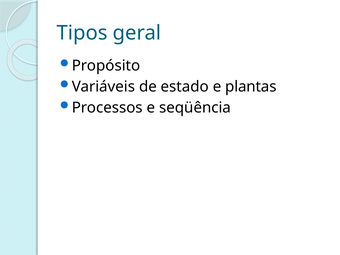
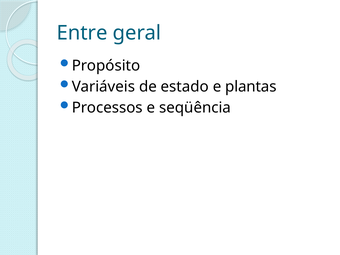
Tipos: Tipos -> Entre (82, 33)
